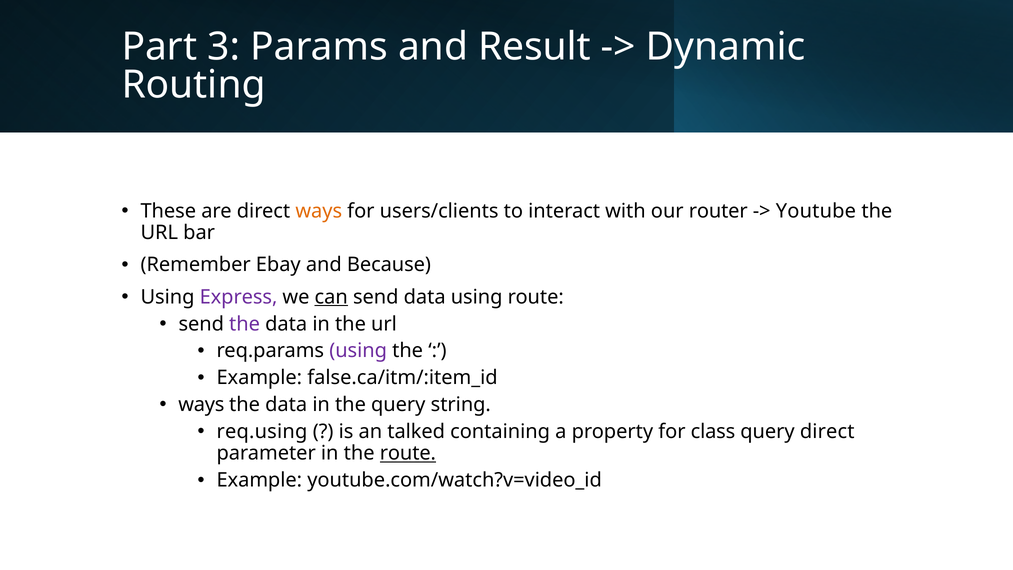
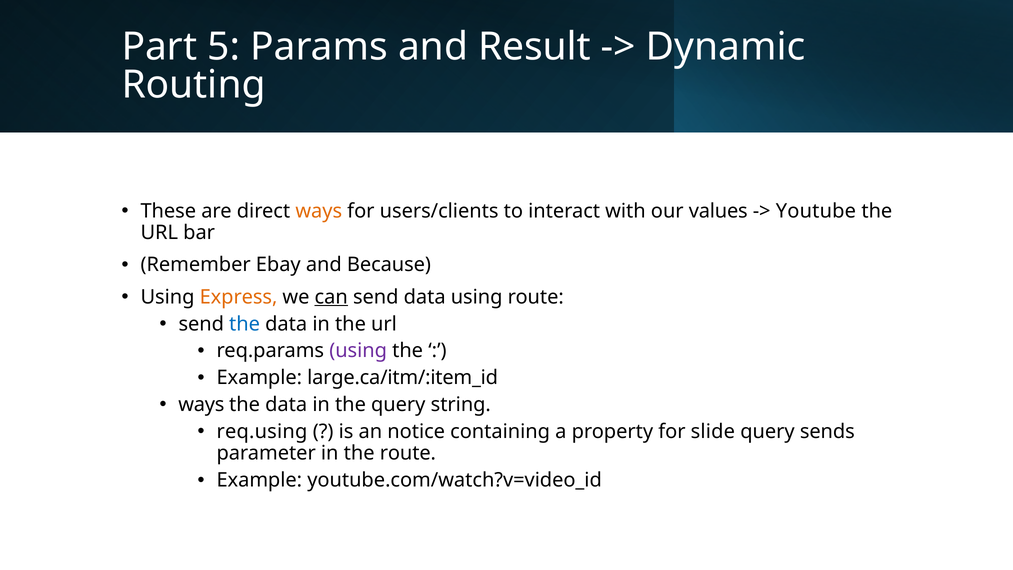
3: 3 -> 5 (224, 47)
router: router -> values (718, 211)
Express colour: purple -> orange (239, 297)
the colour: purple -> blue (245, 324)
false.ca/itm/:item_id: false.ca/itm/:item_id -> large.ca/itm/:item_id (403, 378)
talked: talked -> notice (416, 432)
class: class -> slide (713, 432)
query direct: direct -> sends (827, 432)
route underline: present -> none (408, 453)
